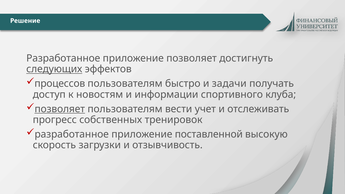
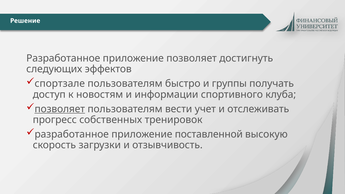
следующих underline: present -> none (54, 69)
процессов: процессов -> спортзале (60, 84)
задачи: задачи -> группы (229, 84)
